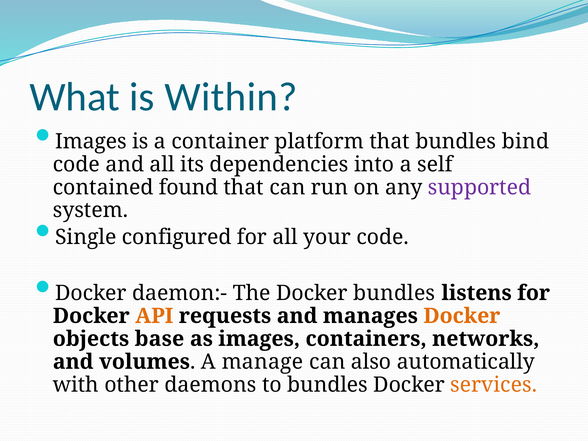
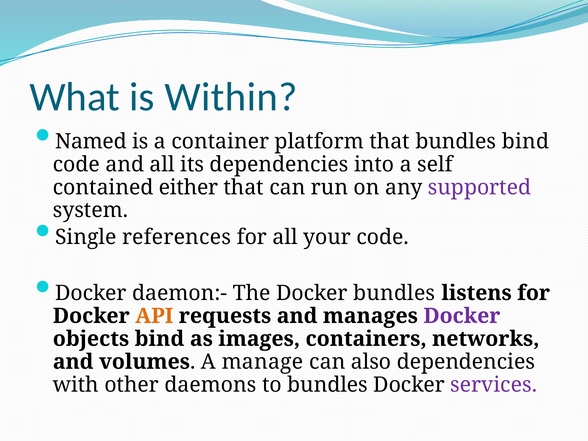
Images: Images -> Named (91, 142)
found: found -> either (189, 187)
configured: configured -> references (177, 237)
Docker colour: orange -> purple (462, 316)
objects base: base -> bind (159, 339)
also automatically: automatically -> dependencies (466, 362)
services colour: orange -> purple (494, 385)
